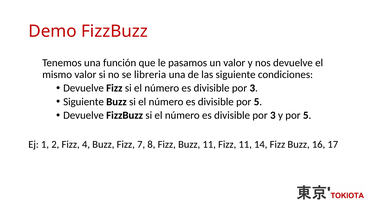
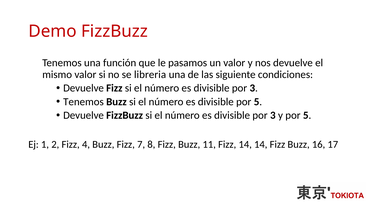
Siguiente: Siguiente -> Tenemos (83, 102)
Fizz 11: 11 -> 14 (245, 145)
